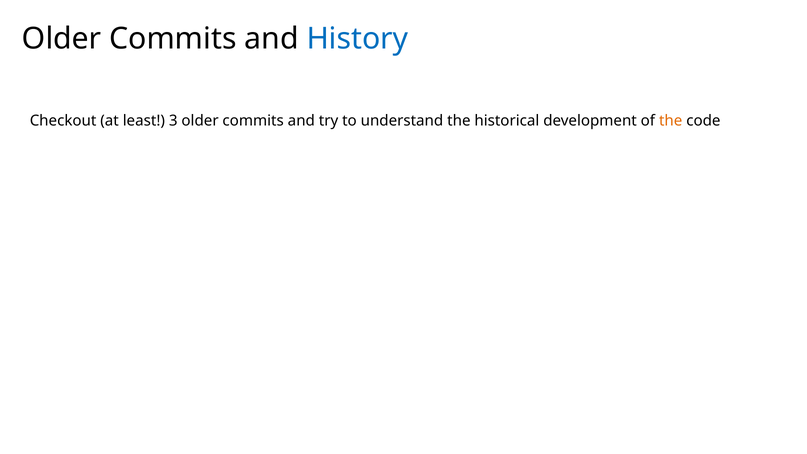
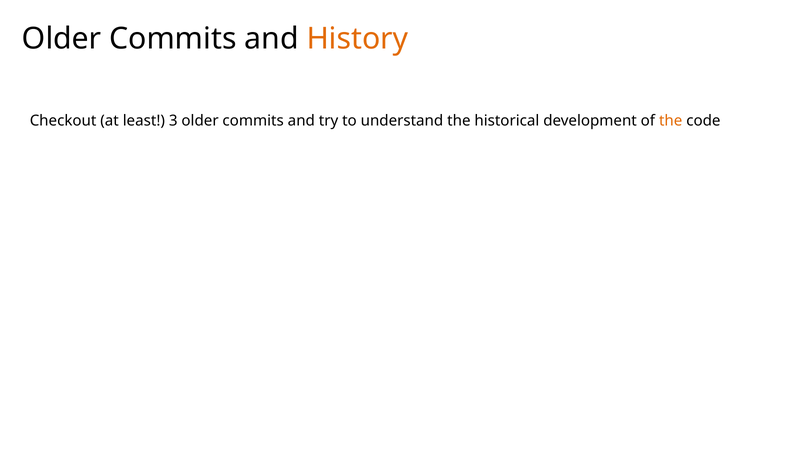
History colour: blue -> orange (357, 39)
